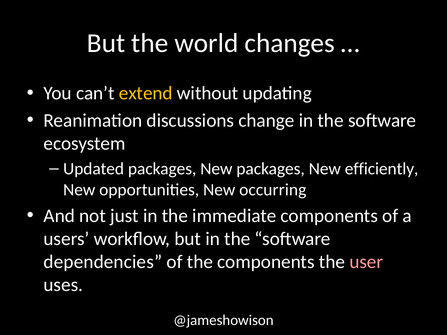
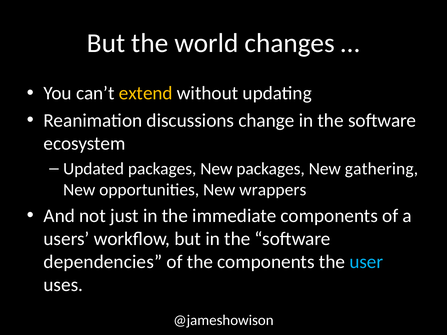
efficiently: efficiently -> gathering (381, 169)
occurring: occurring -> wrappers (273, 190)
user colour: pink -> light blue (366, 262)
